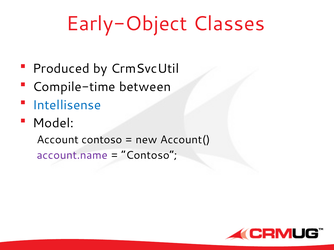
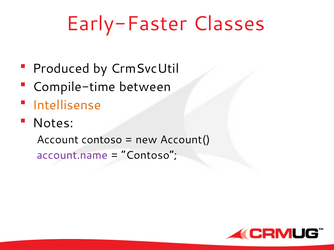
Early-Object: Early-Object -> Early-Faster (127, 24)
Intellisense colour: blue -> orange (67, 105)
Model: Model -> Notes (53, 123)
